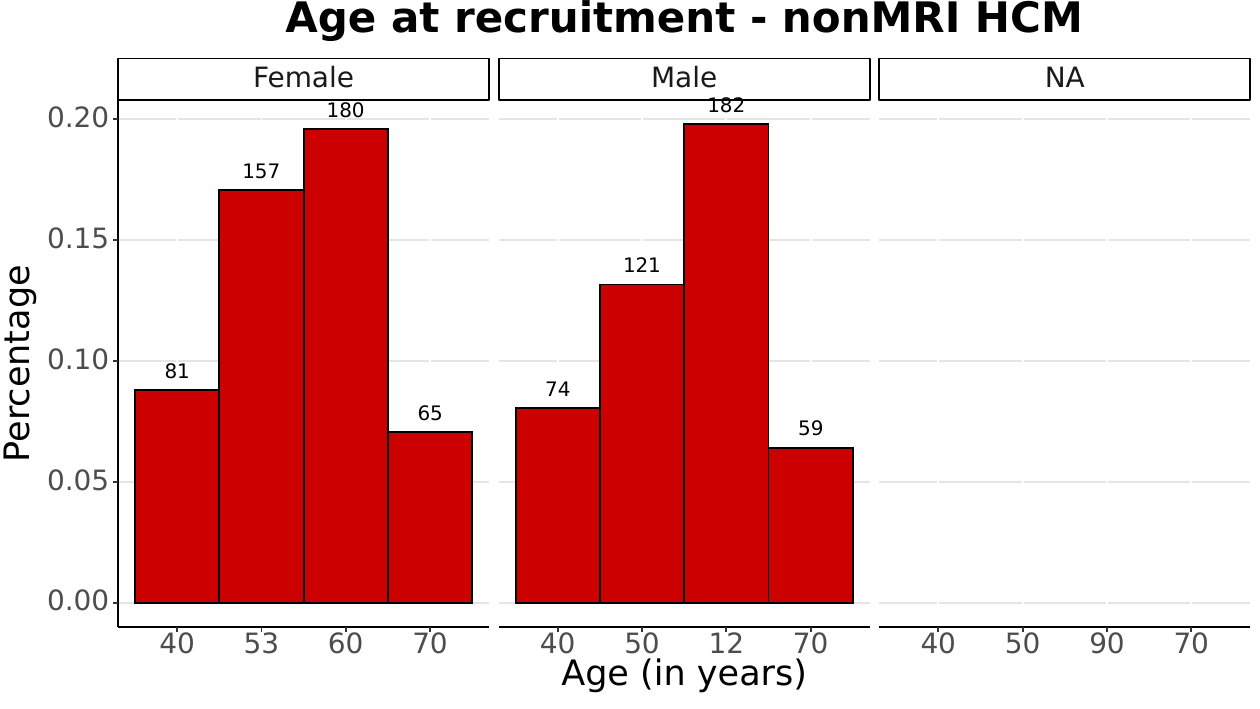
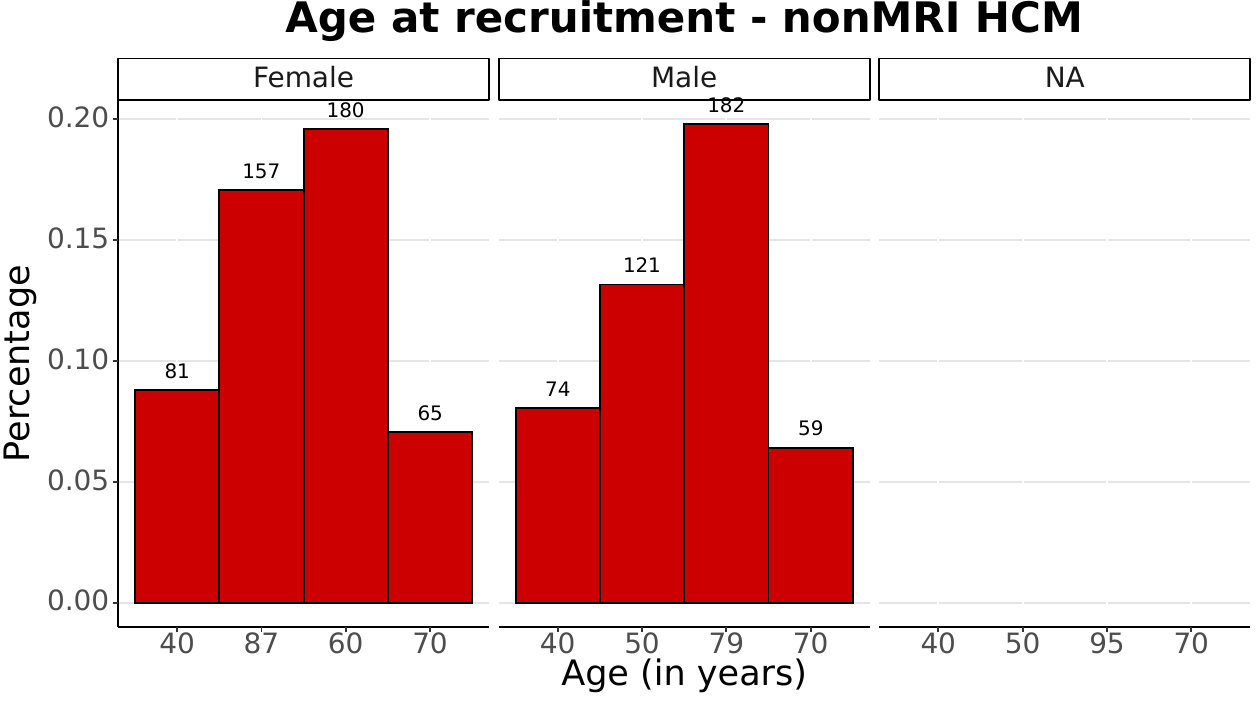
53: 53 -> 87 (261, 644)
12: 12 -> 79 (726, 644)
90: 90 -> 95 (1107, 644)
